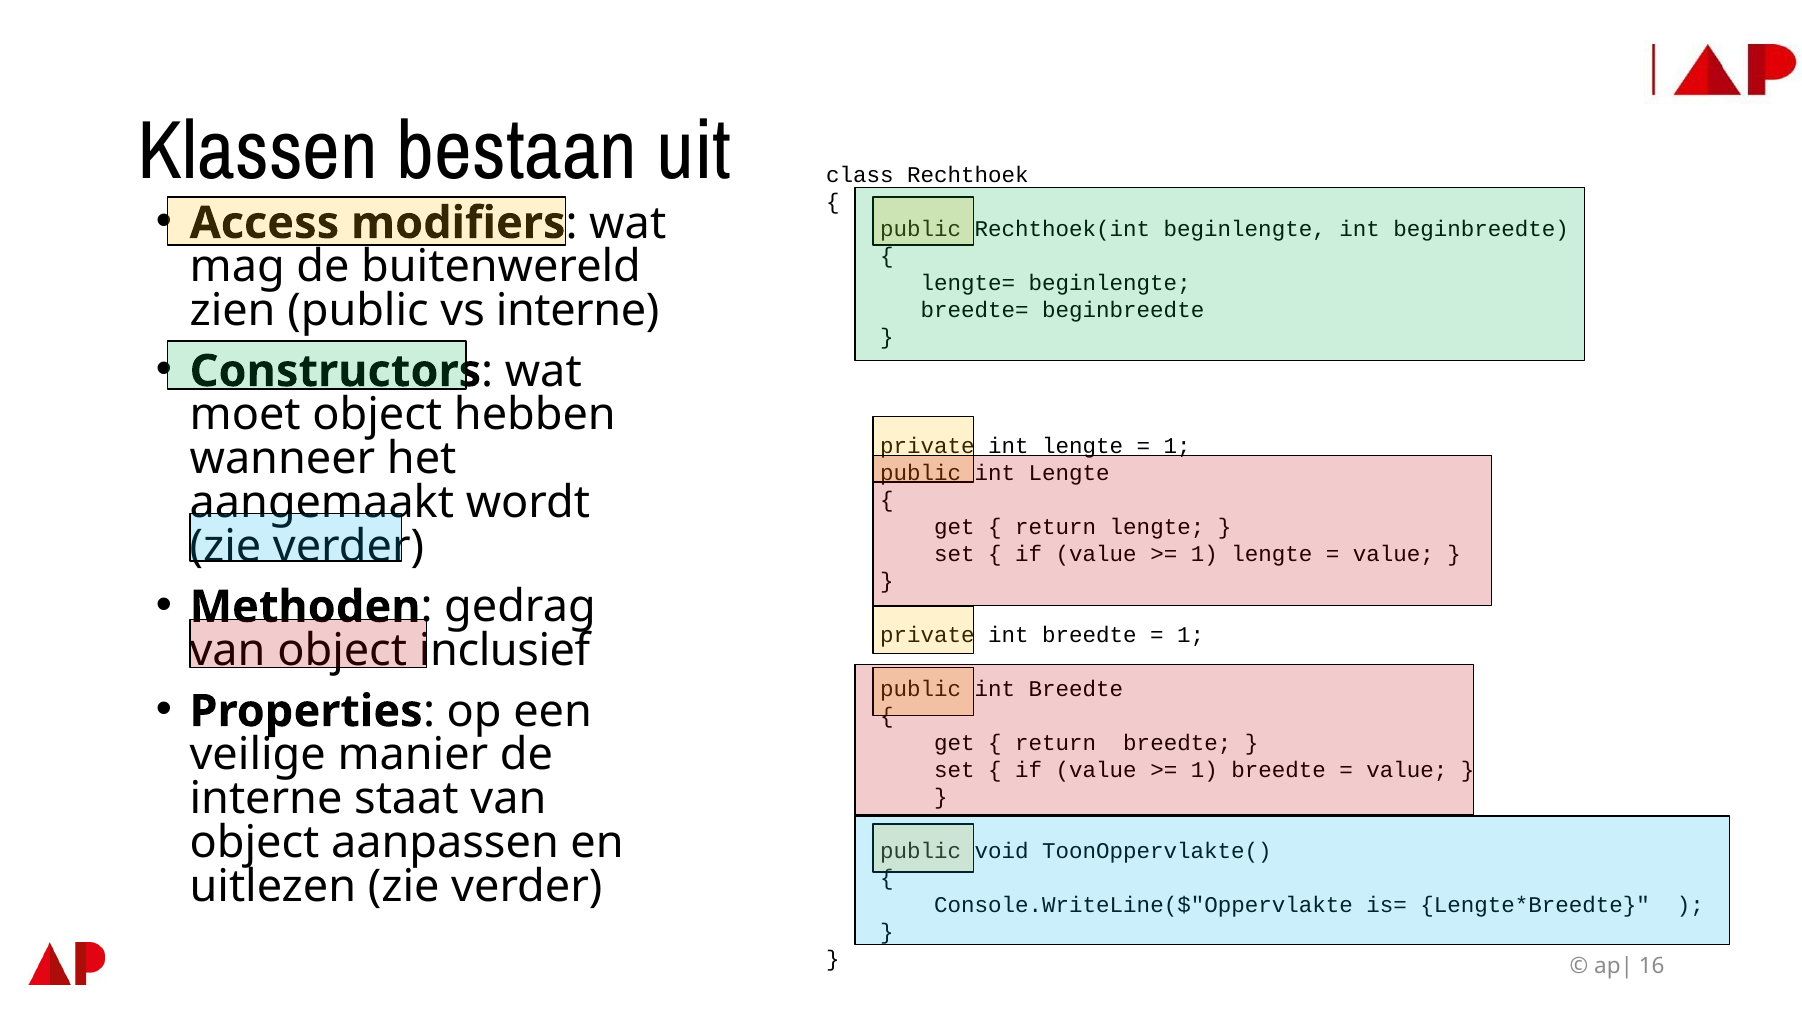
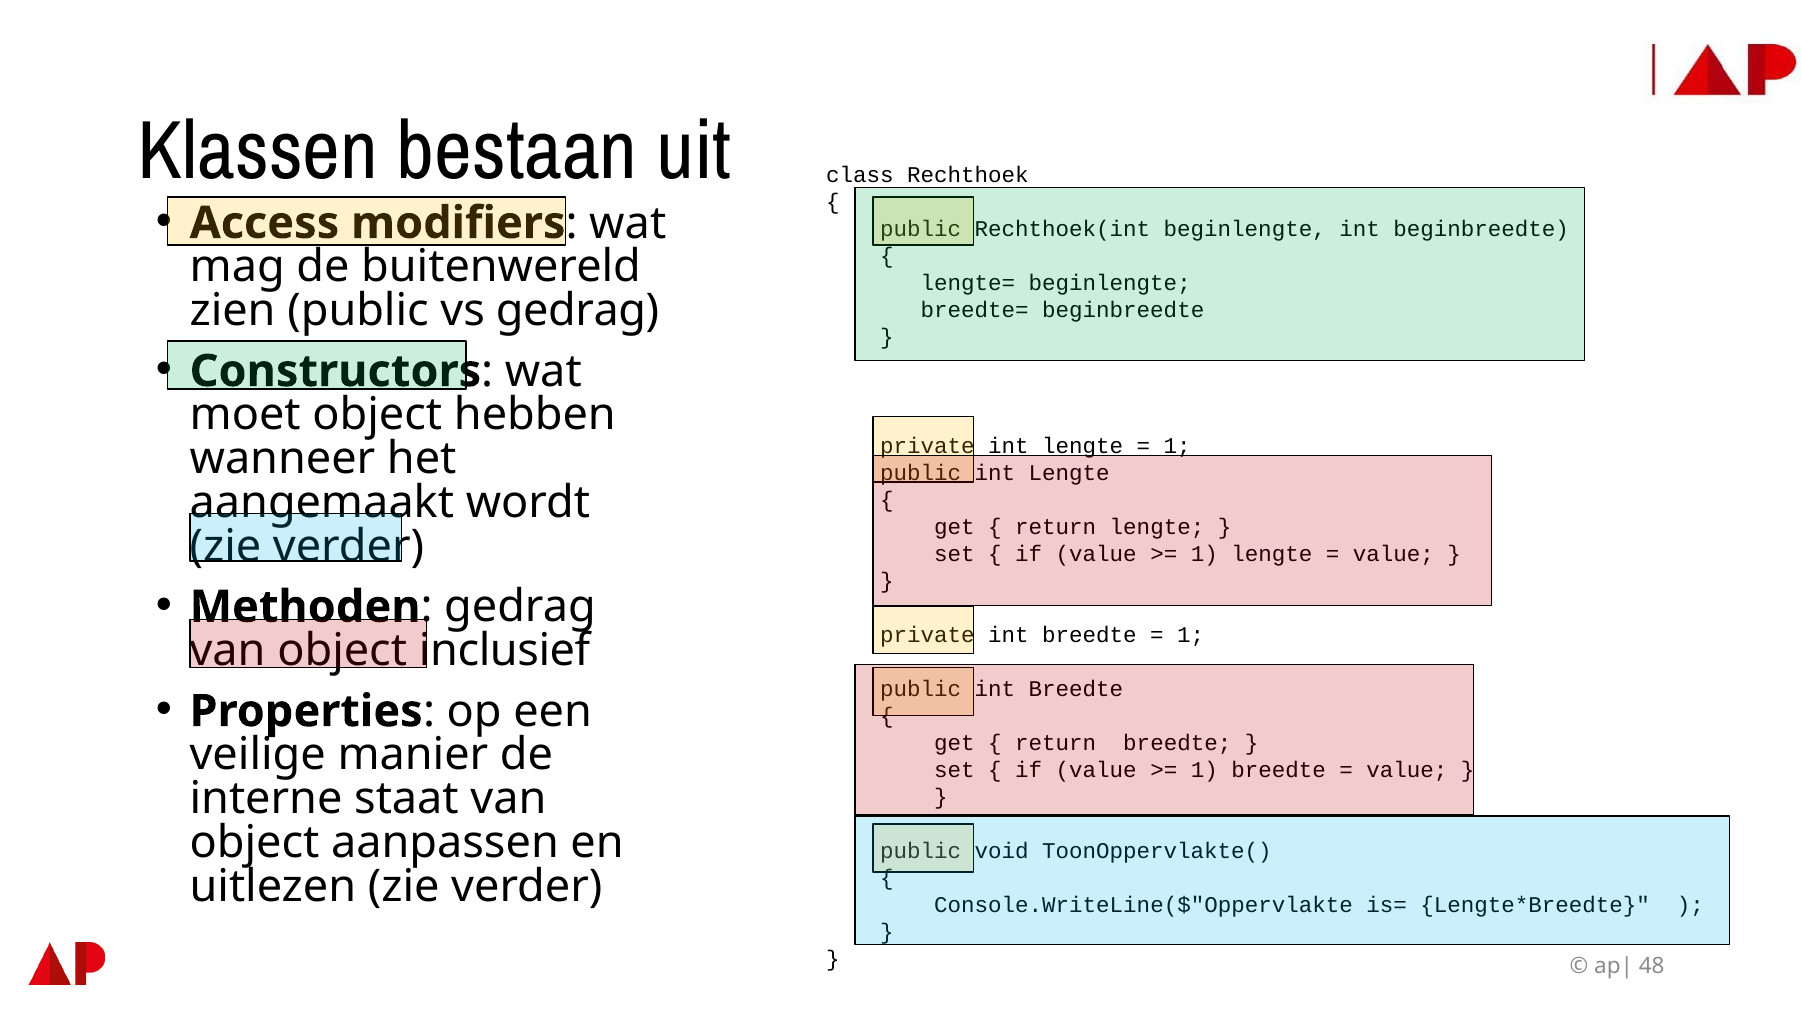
vs interne: interne -> gedrag (578, 311)
16: 16 -> 48 (1652, 966)
